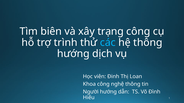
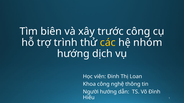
trạng: trạng -> trước (111, 32)
các colour: light blue -> yellow (108, 43)
hệ thông: thông -> nhóm (148, 43)
